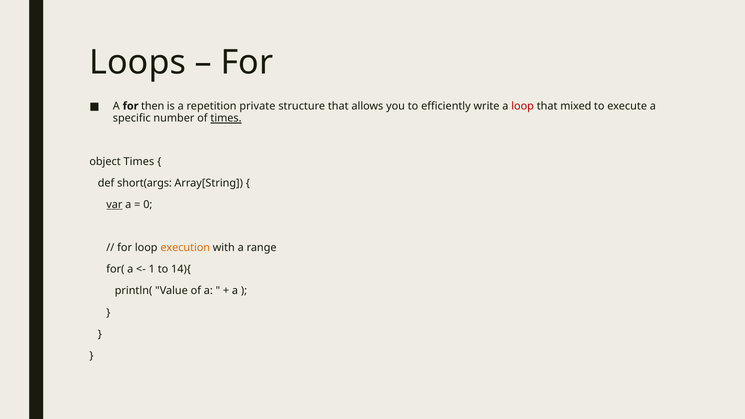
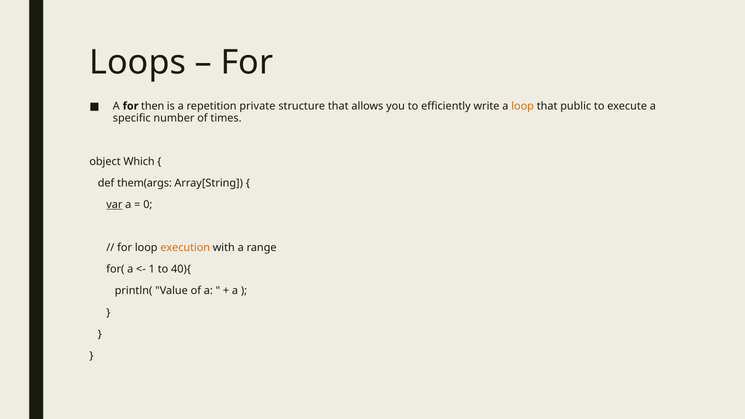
loop colour: red -> orange (523, 106)
mixed: mixed -> public (576, 106)
times underline: present -> none (226, 118)
object Times: Times -> Which (139, 161)
short(args: short(args -> them(args (145, 183)
14){: 14){ -> 40){ (181, 269)
